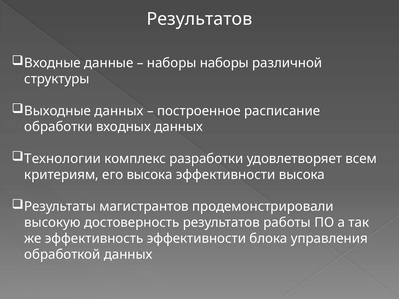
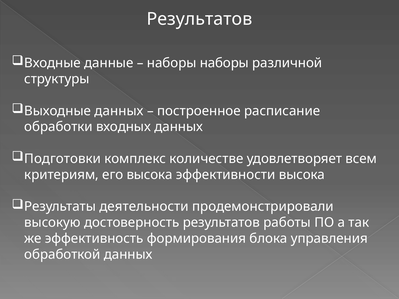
Технологии: Технологии -> Подготовки (63, 159)
разработки: разработки -> количестве (206, 159)
магистрантов: магистрантов -> деятельности (144, 207)
эффективность эффективности: эффективности -> формирования (196, 239)
